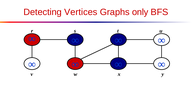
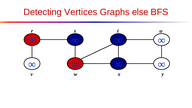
only: only -> else (140, 12)
